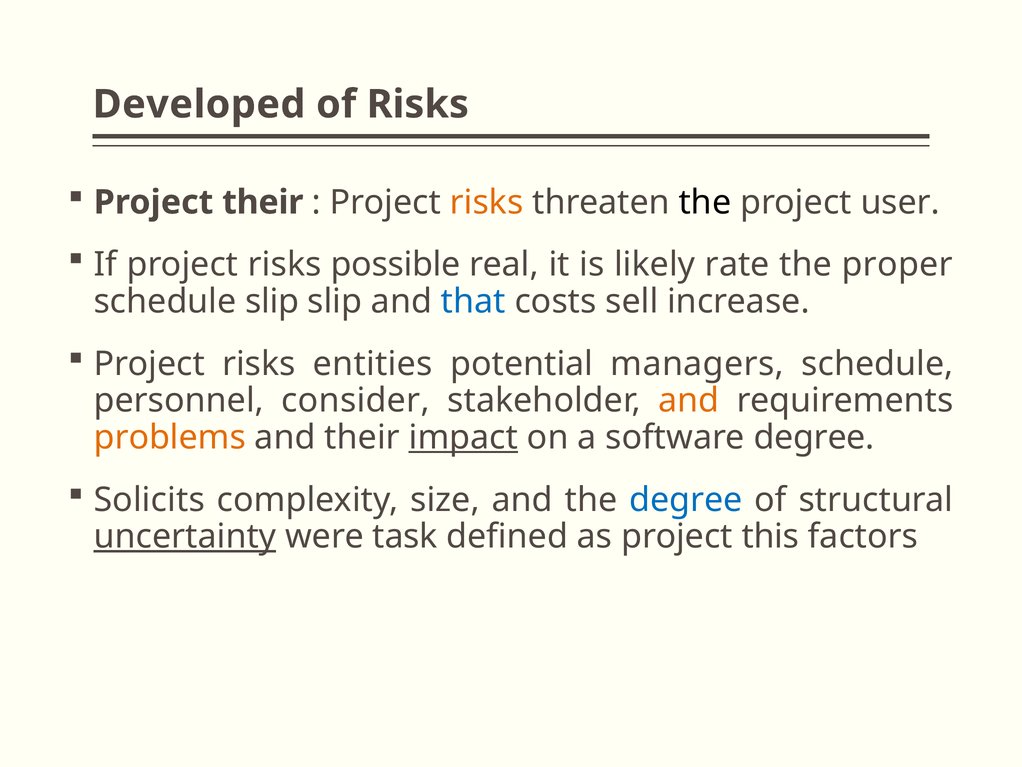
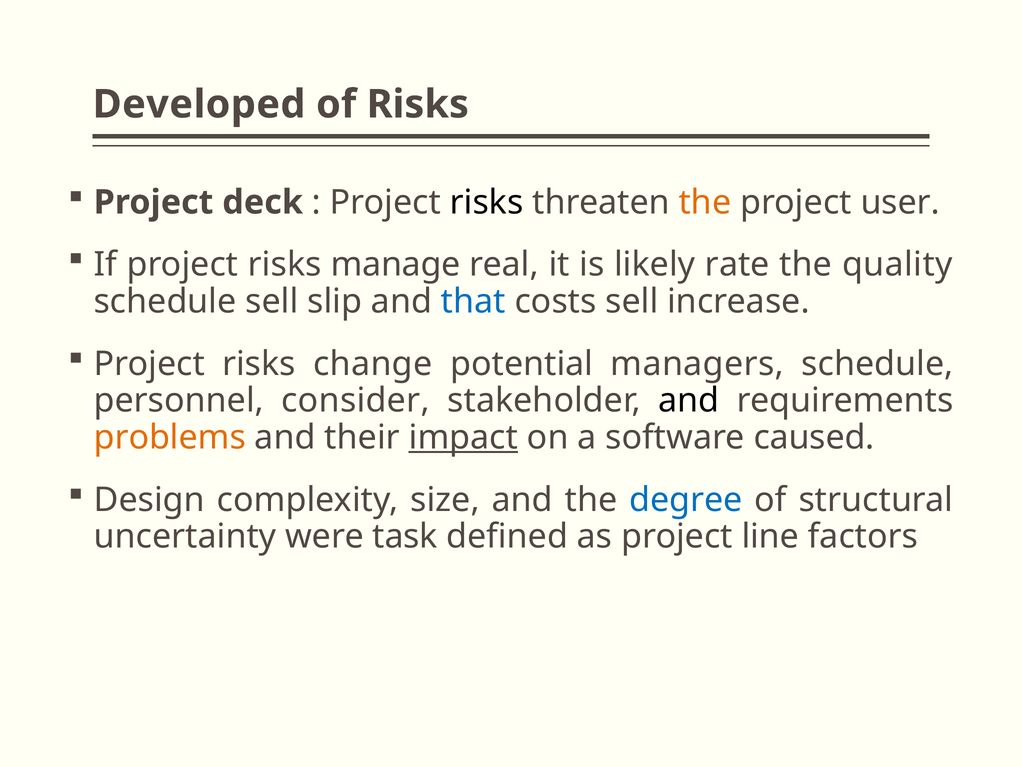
Project their: their -> deck (263, 202)
risks colour: orange -> black (487, 202)
the colour: black -> orange (705, 202)
possible: possible -> manage (396, 264)
proper: proper -> quality (897, 264)
schedule slip: slip -> sell (272, 301)
entities: entities -> change (373, 364)
and colour: orange -> black (689, 400)
software degree: degree -> caused (814, 437)
Solicits: Solicits -> Design (149, 499)
uncertainty underline: present -> none (185, 536)
this: this -> line (770, 536)
